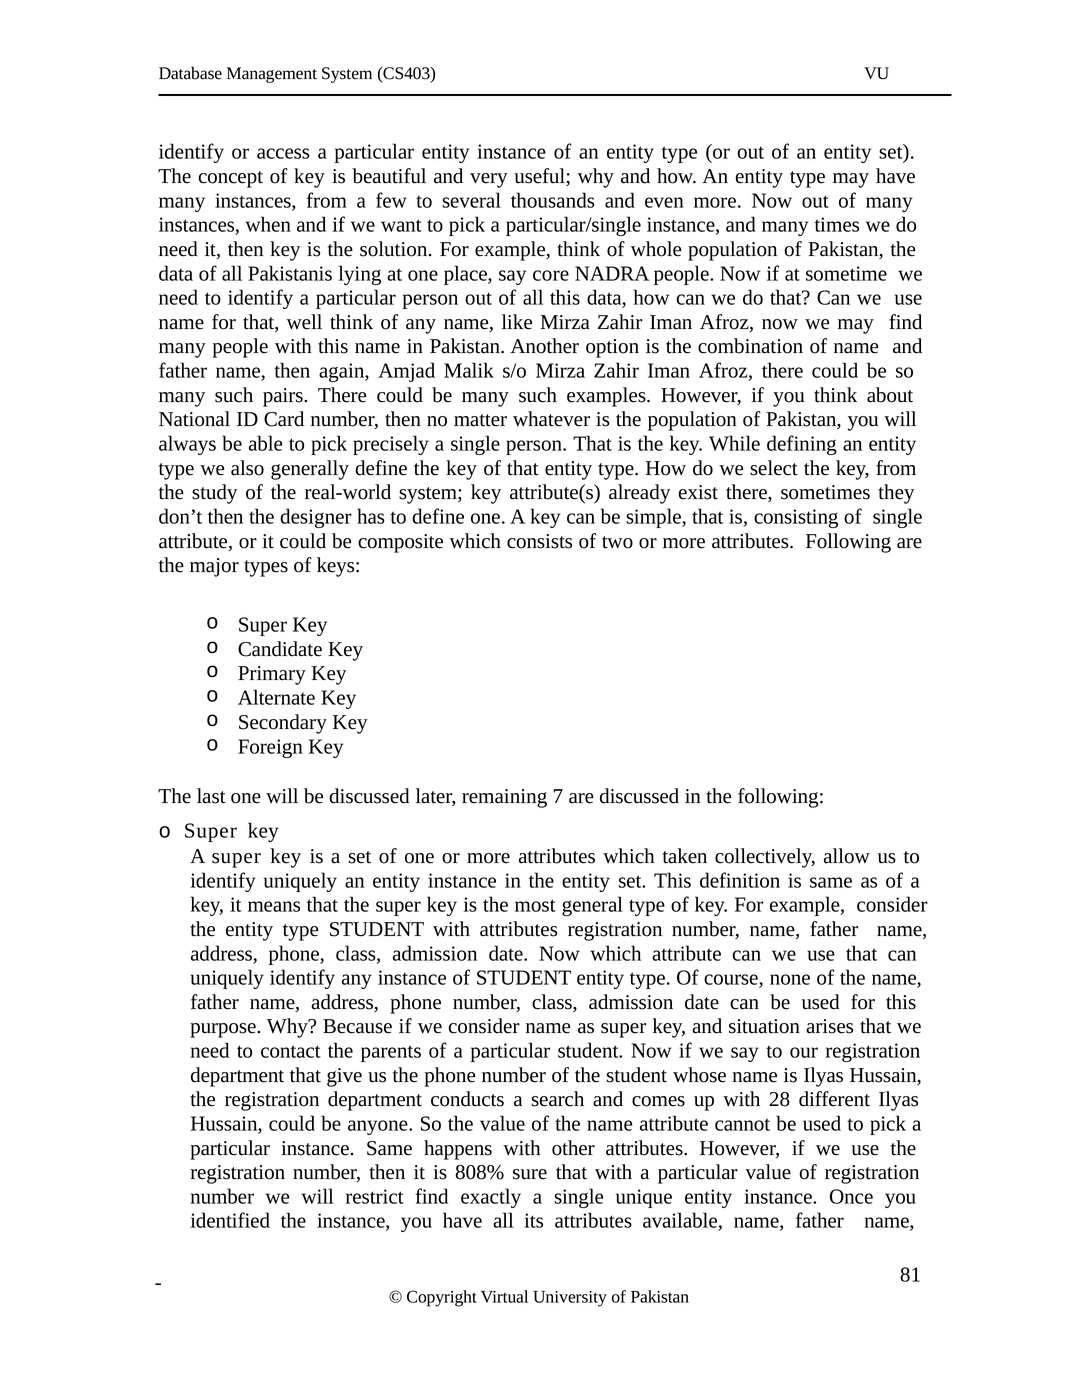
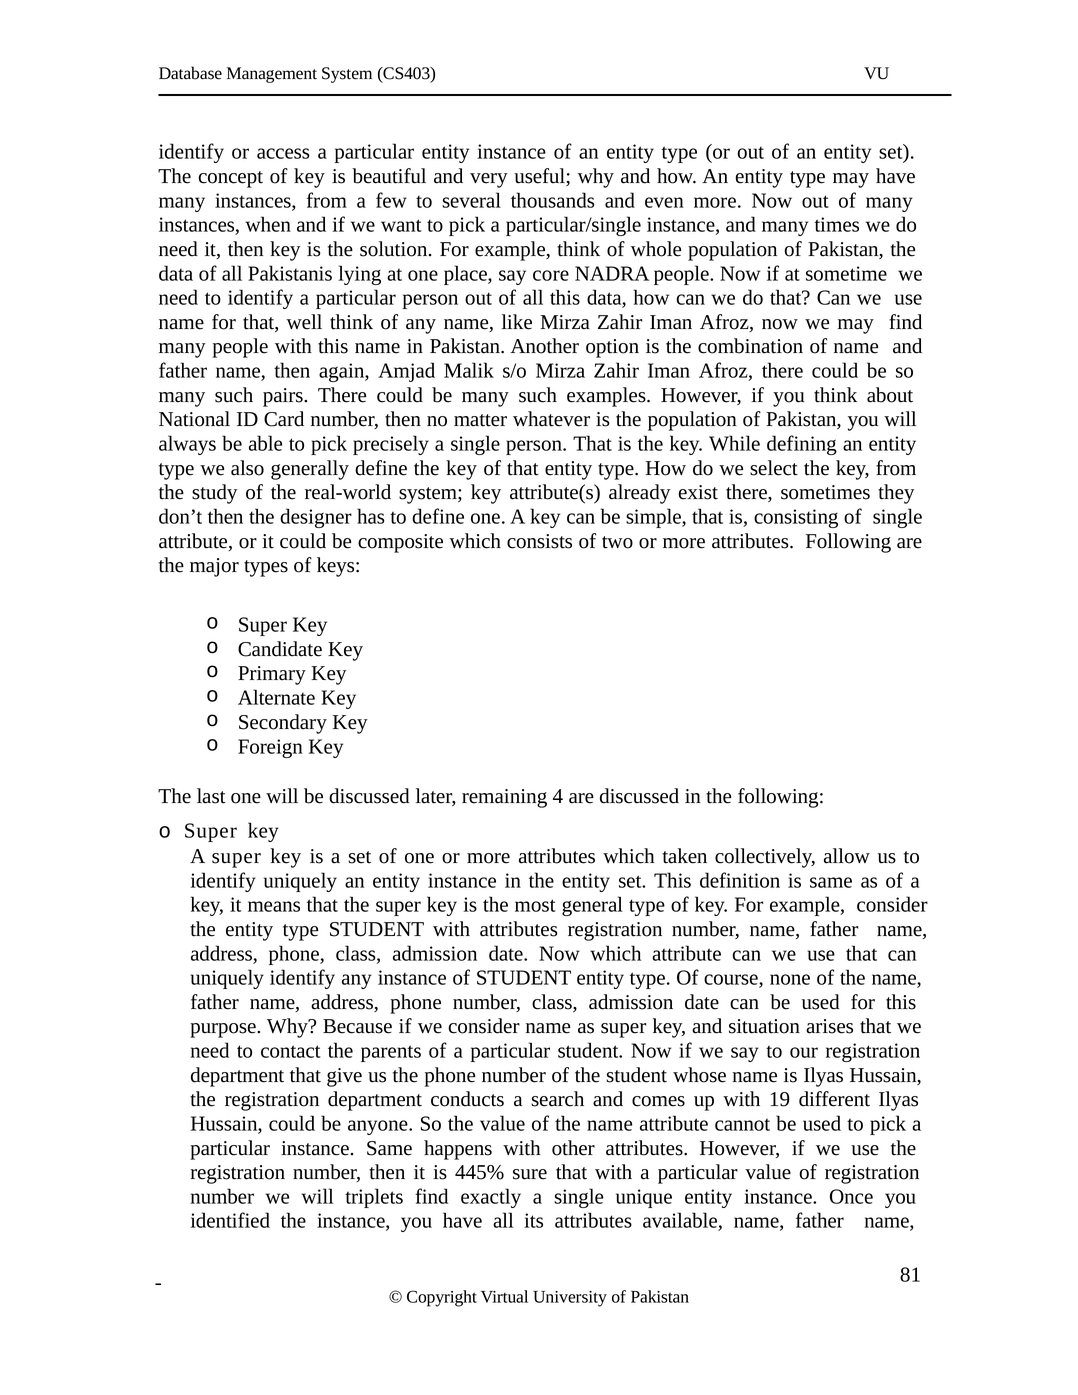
7: 7 -> 4 (558, 796)
28: 28 -> 19 (780, 1099)
808%: 808% -> 445% (480, 1172)
restrict: restrict -> triplets (374, 1197)
